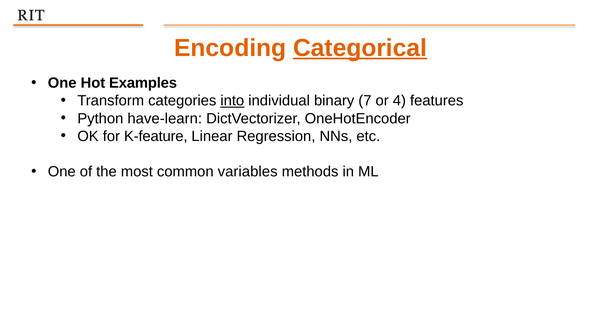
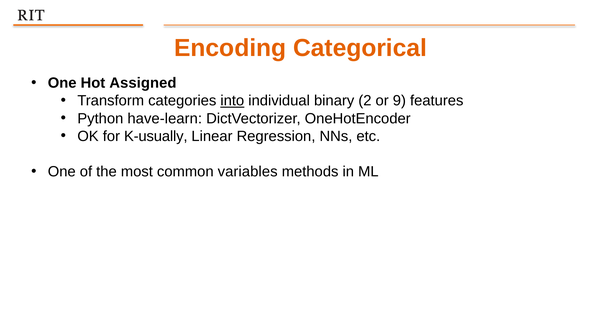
Categorical underline: present -> none (360, 48)
Examples: Examples -> Assigned (143, 83)
7: 7 -> 2 (365, 101)
4: 4 -> 9 (399, 101)
K-feature: K-feature -> K-usually (156, 136)
